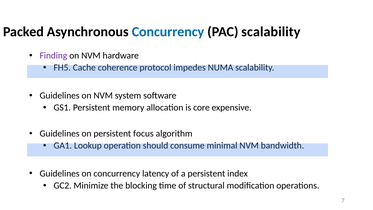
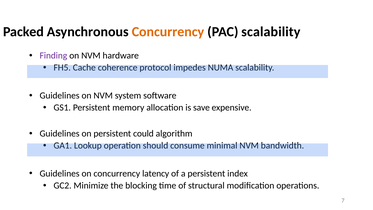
Concurrency colour: blue -> orange (168, 32)
core: core -> save (201, 108)
focus: focus -> could (143, 133)
